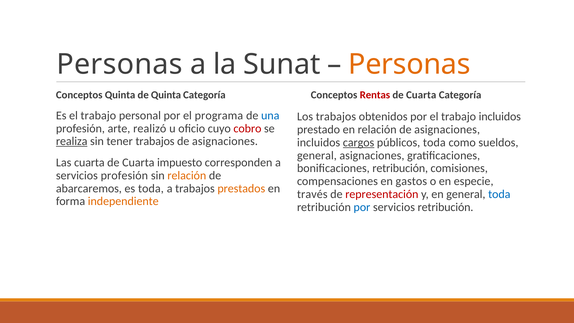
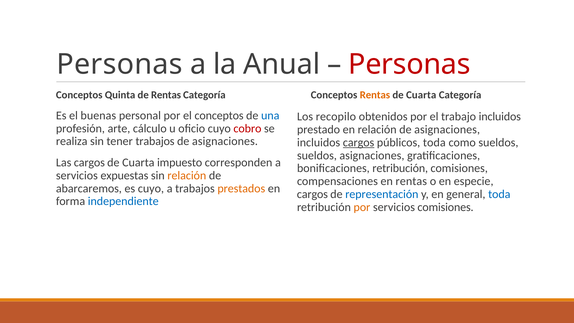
Sunat: Sunat -> Anual (282, 64)
Personas colour: orange -> red (409, 64)
de Quinta: Quinta -> Rentas (166, 95)
Rentas colour: red -> orange (375, 95)
Es el trabajo: trabajo -> buenas (98, 115)
el programa: programa -> conceptos (219, 115)
Los trabajos: trabajos -> recopilo (336, 117)
realizó: realizó -> cálculo (150, 128)
realiza underline: present -> none (72, 141)
general: general -> sueldos (317, 155)
Las cuarta: cuarta -> cargos (89, 163)
servicios profesión: profesión -> expuestas (124, 175)
en gastos: gastos -> rentas (411, 181)
es toda: toda -> cuyo (151, 188)
través: través -> cargos (312, 194)
representación colour: red -> blue (382, 194)
independiente colour: orange -> blue (123, 201)
por colour: blue -> orange (362, 207)
servicios retribución: retribución -> comisiones (446, 207)
